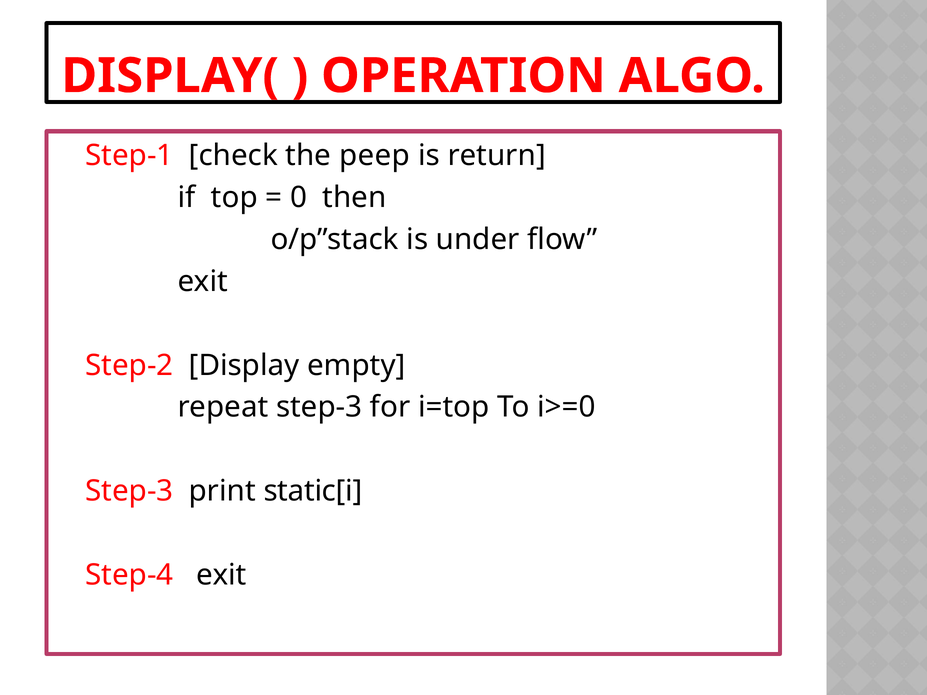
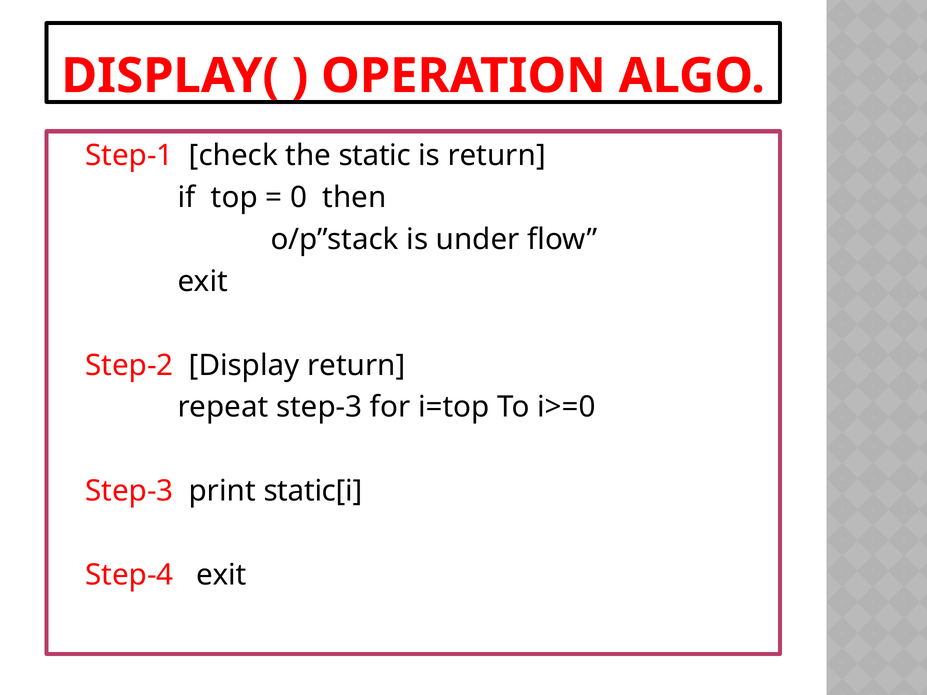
peep: peep -> static (375, 156)
Display empty: empty -> return (356, 365)
